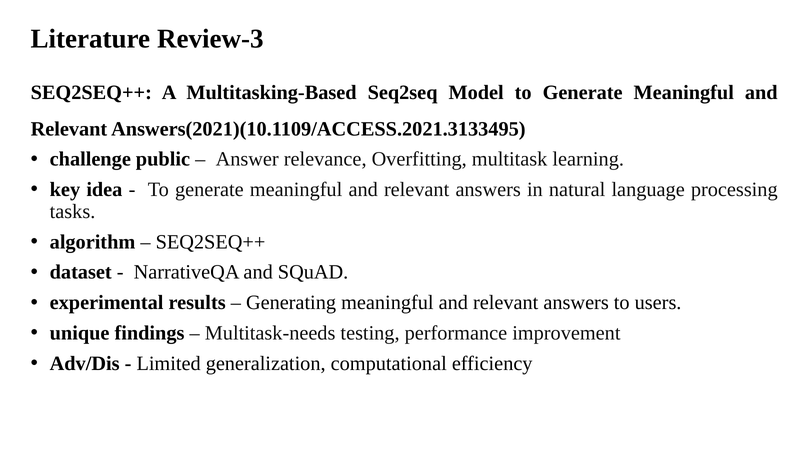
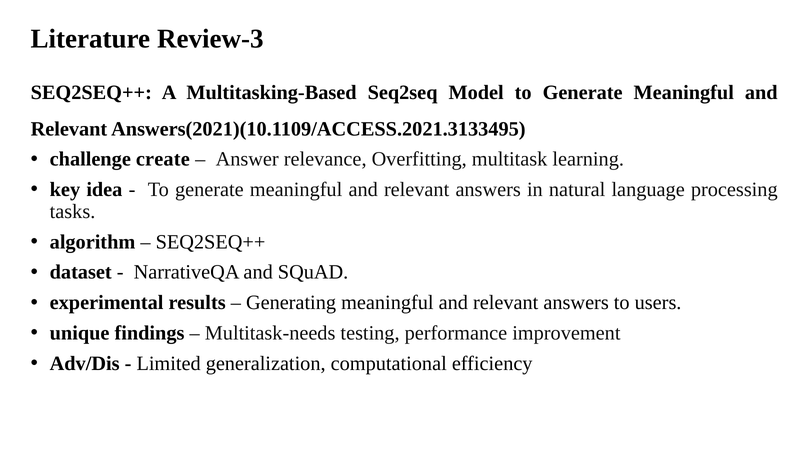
public: public -> create (163, 159)
